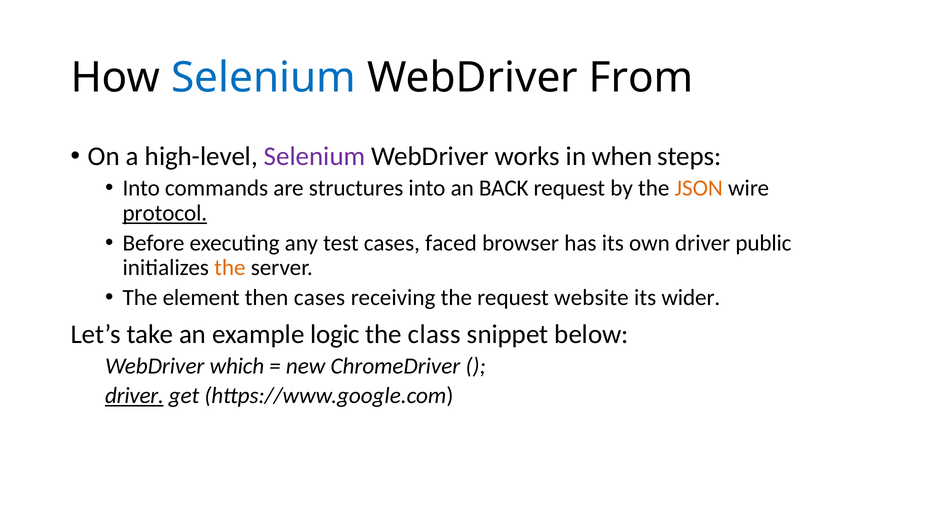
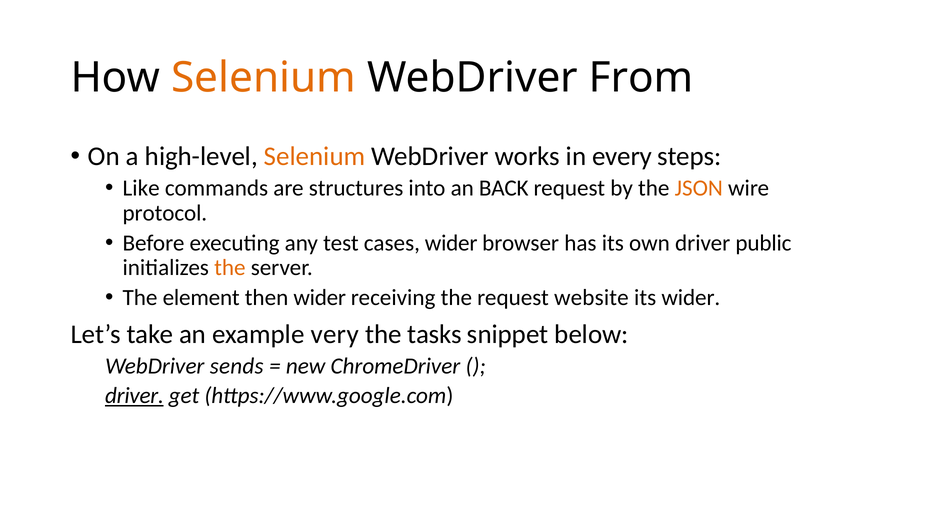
Selenium colour: blue -> orange (264, 78)
Selenium colour: purple -> orange (315, 156)
when: when -> every (622, 156)
Into: Into -> Like (141, 188)
protocol underline: present -> none (165, 213)
cases faced: faced -> wider (451, 243)
then cases: cases -> wider (320, 298)
logic: logic -> very (335, 334)
class: class -> tasks (435, 334)
which: which -> sends (237, 366)
